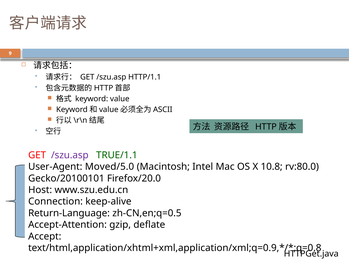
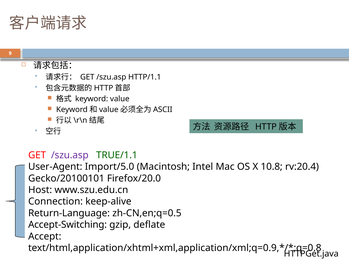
Moved/5.0: Moved/5.0 -> Import/5.0 (110, 167)
rv:80.0: rv:80.0 -> rv:20.4 (302, 167)
Accept-Attention: Accept-Attention -> Accept-Switching (68, 225)
